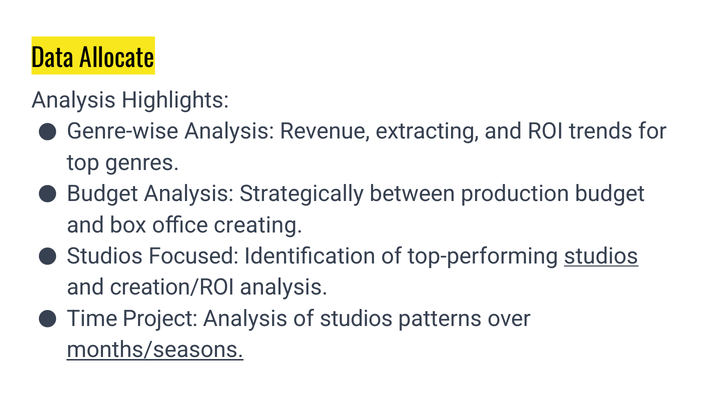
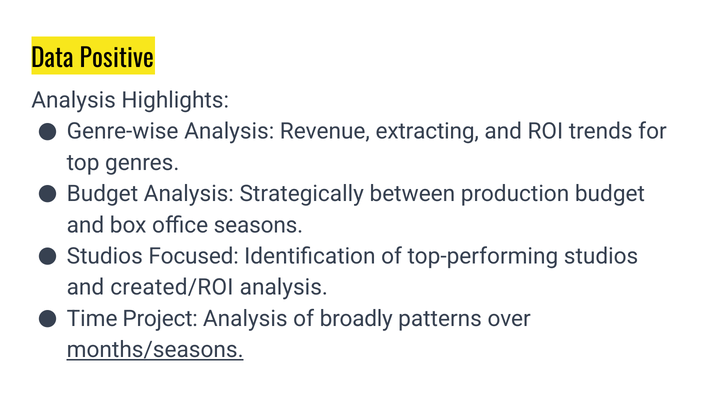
Allocate: Allocate -> Positive (117, 59)
creating: creating -> seasons (258, 225)
studios underline: present -> none (601, 256)
creation/ROI: creation/ROI -> created/ROI (172, 287)
of studios: studios -> broadly (356, 319)
